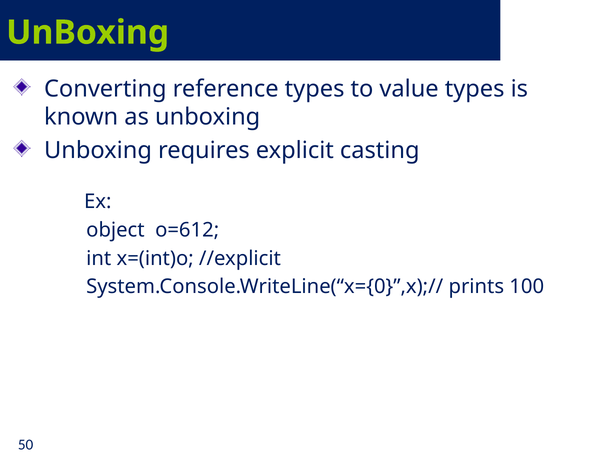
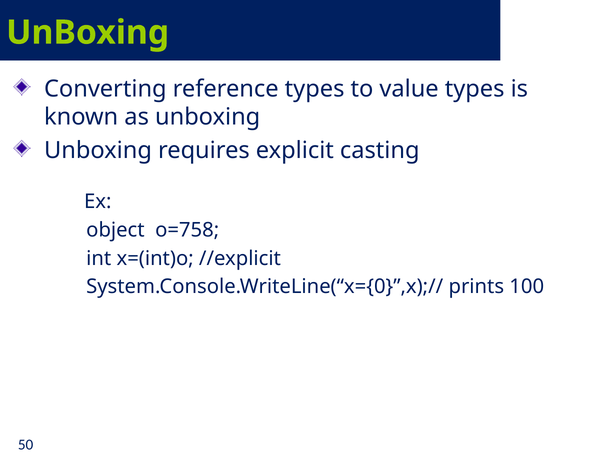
o=612: o=612 -> o=758 (187, 230)
